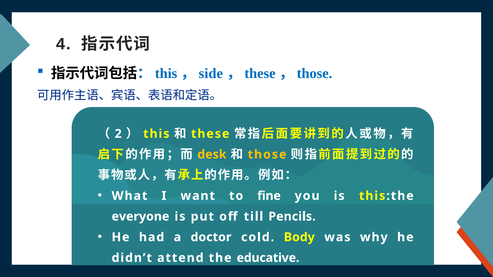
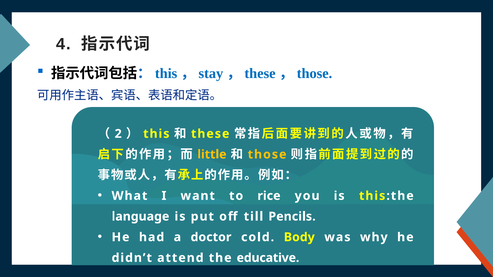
side: side -> stay (211, 74)
desk: desk -> little (212, 155)
fine: fine -> rice (269, 196)
everyone: everyone -> language (140, 217)
